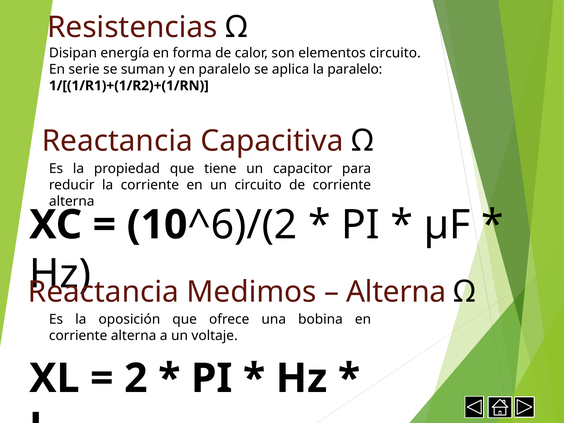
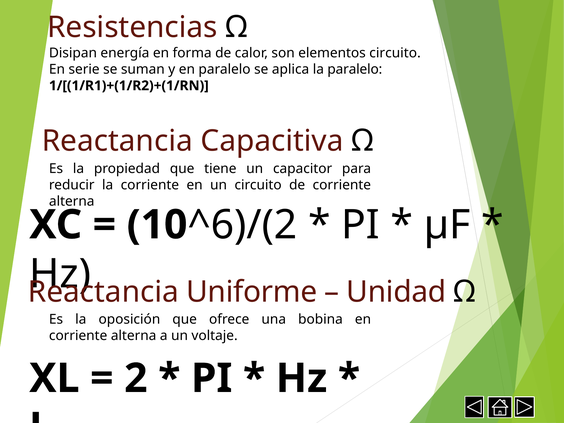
Medimos: Medimos -> Uniforme (252, 292)
Alterna: Alterna -> Unidad (396, 292)
